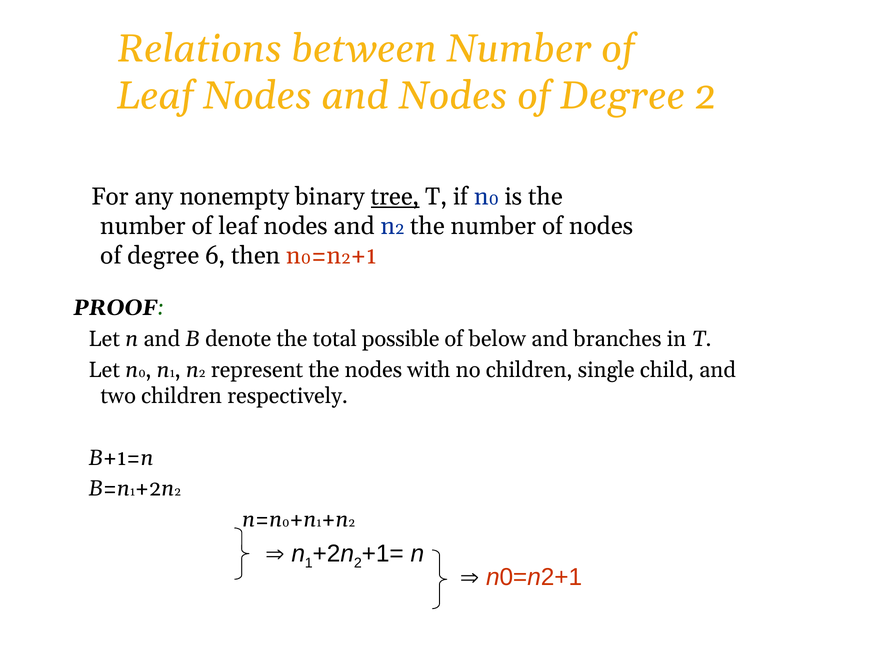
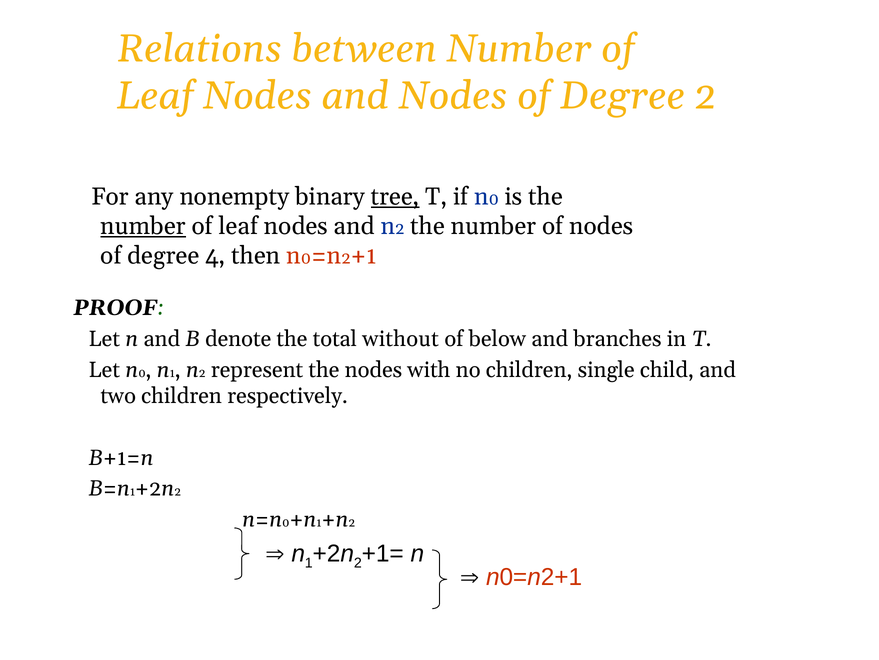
number underline: none -> present (143, 226)
6: 6 -> 4 (215, 255)
possible: possible -> without (401, 339)
